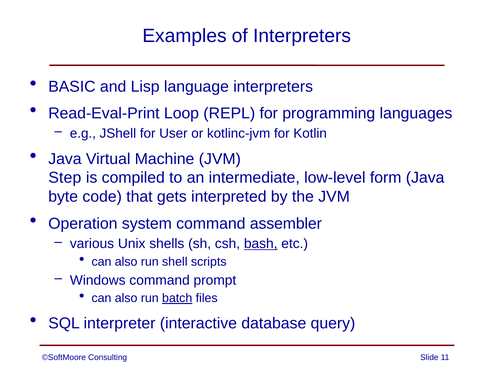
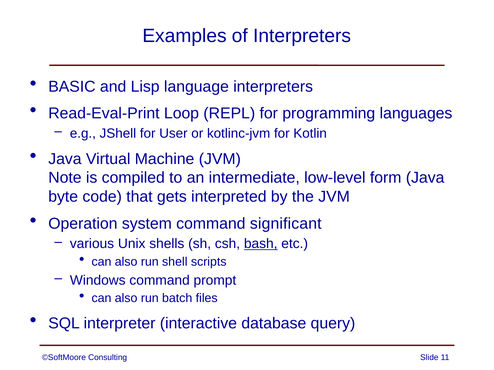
Step: Step -> Note (65, 178)
assembler: assembler -> significant (286, 224)
batch underline: present -> none (177, 299)
